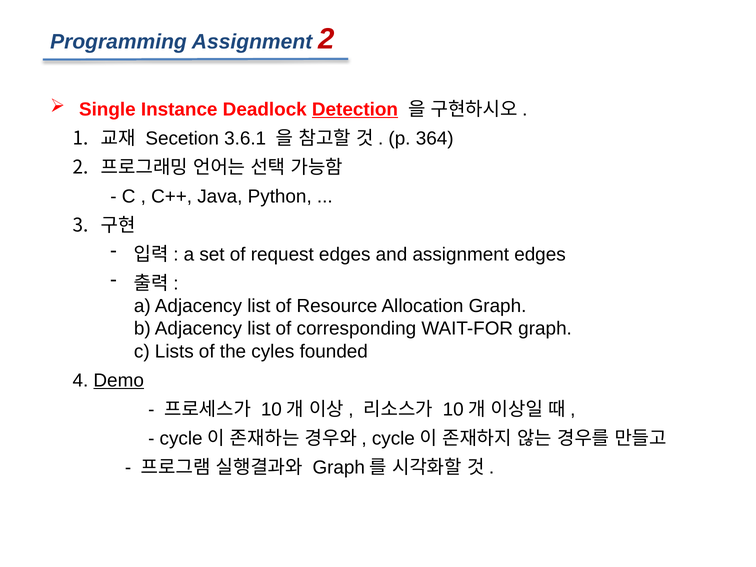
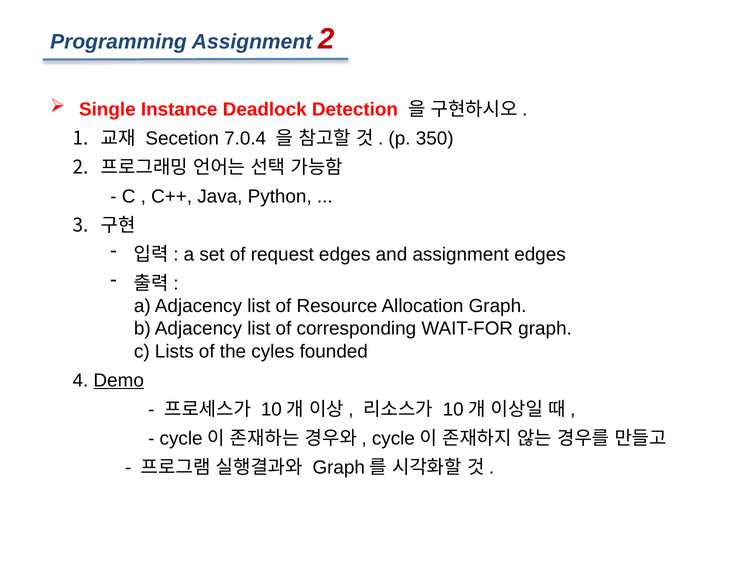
Detection underline: present -> none (355, 109)
3.6.1: 3.6.1 -> 7.0.4 (245, 138)
364: 364 -> 350 (435, 138)
